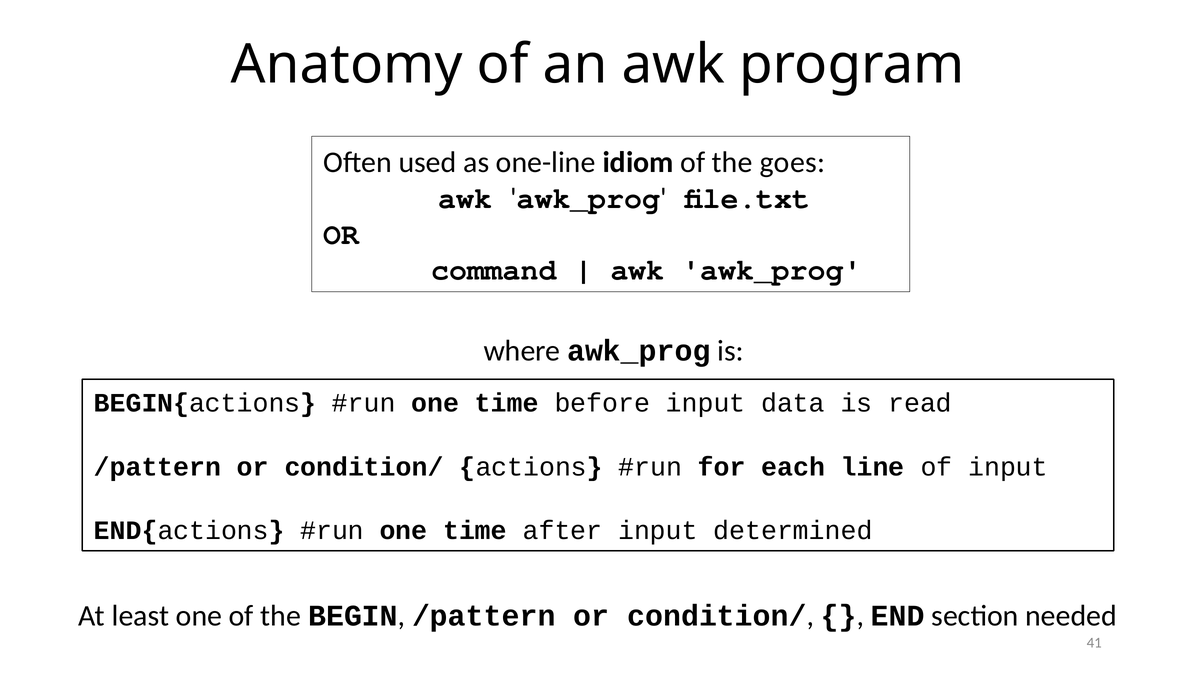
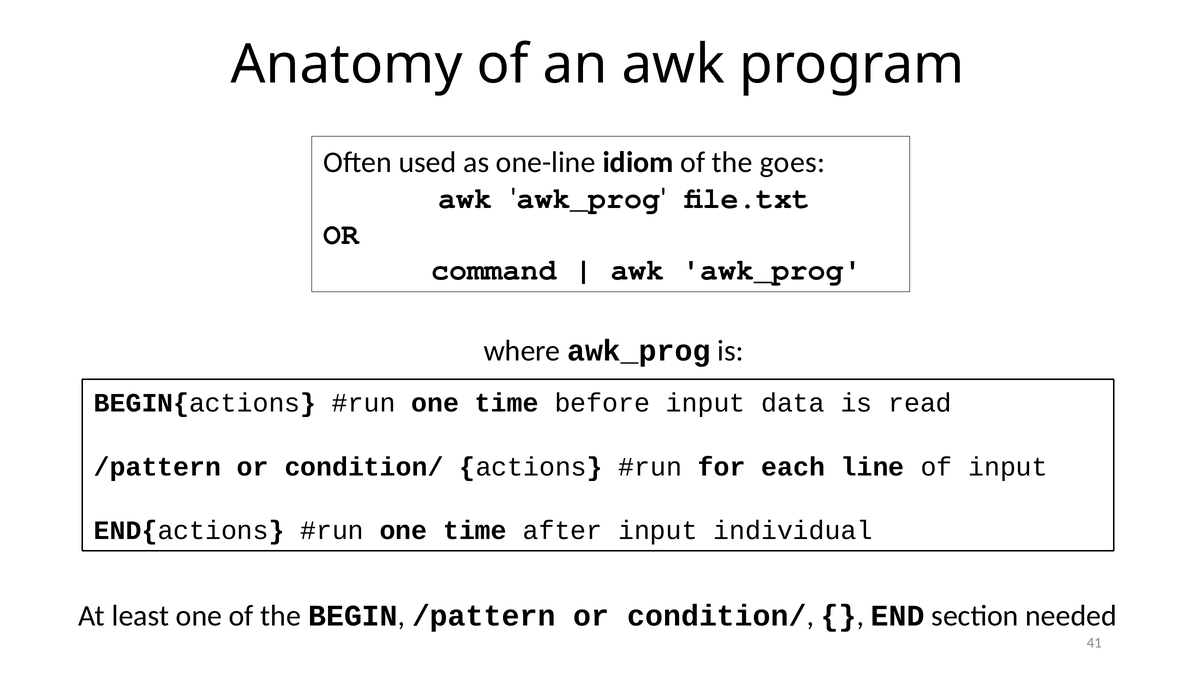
determined: determined -> individual (793, 530)
